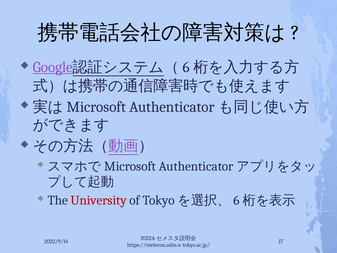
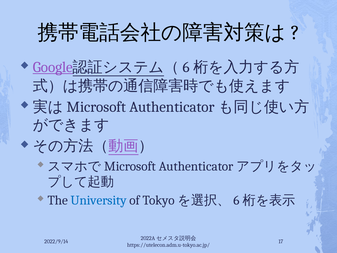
University colour: red -> blue (99, 200)
